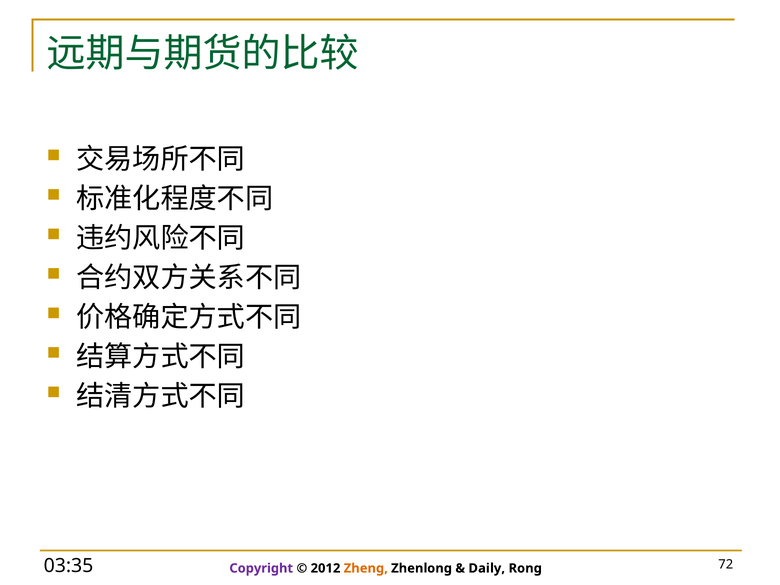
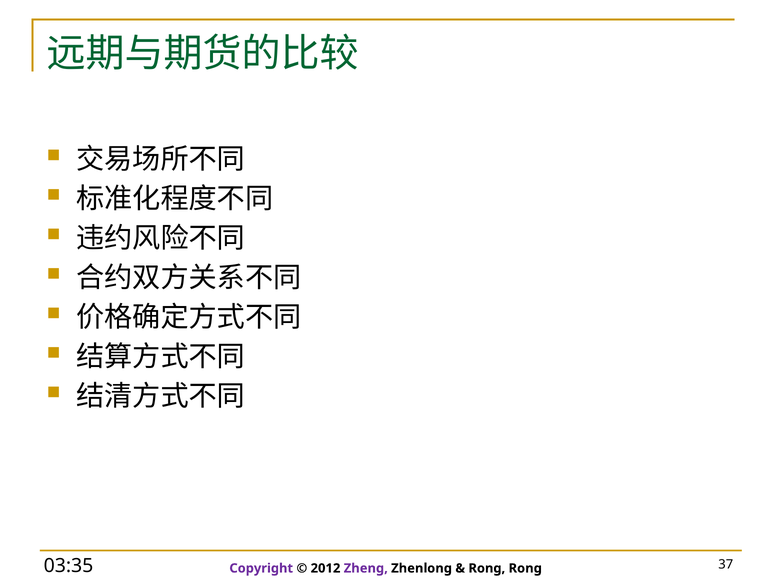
Zheng colour: orange -> purple (366, 568)
Daily: Daily -> Rong (487, 568)
72: 72 -> 37 (726, 564)
